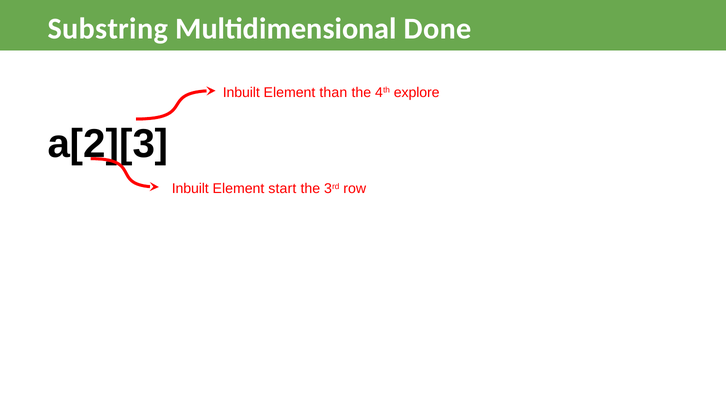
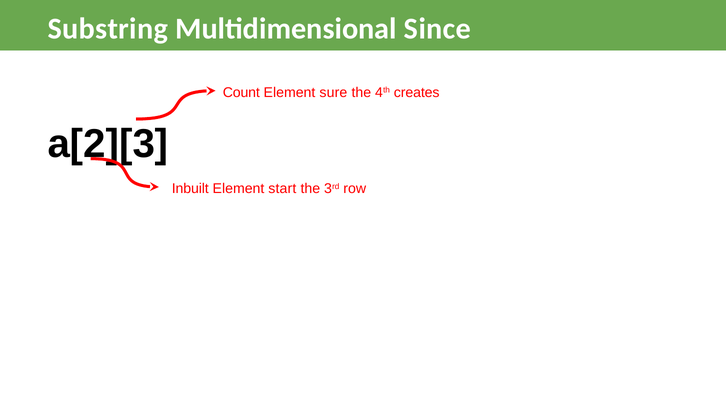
Done: Done -> Since (437, 29)
Inbuilt: Inbuilt -> Count (241, 92)
than: than -> sure (333, 92)
explore: explore -> creates (417, 92)
